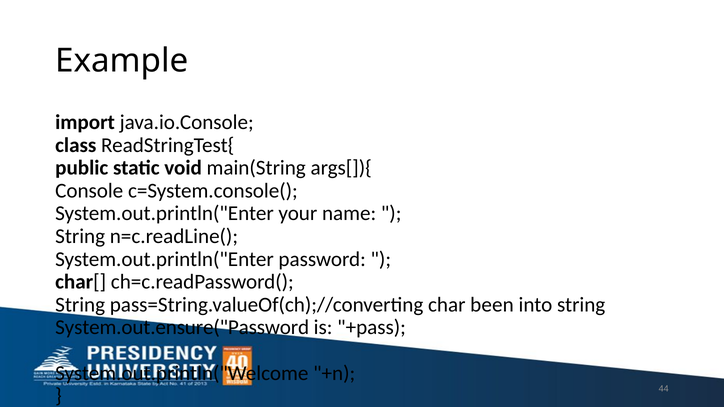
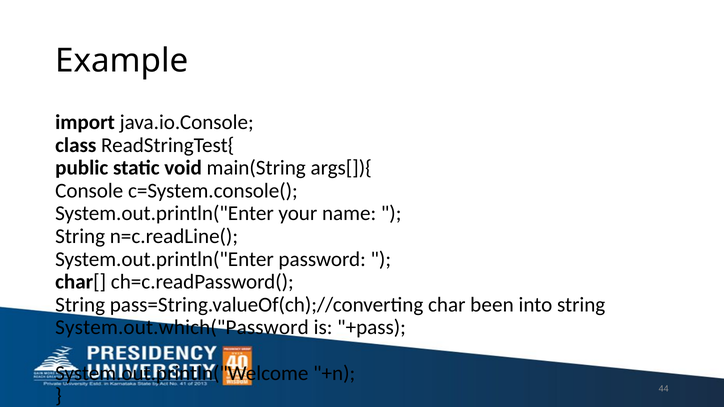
System.out.ensure("Password: System.out.ensure("Password -> System.out.which("Password (182, 328)
